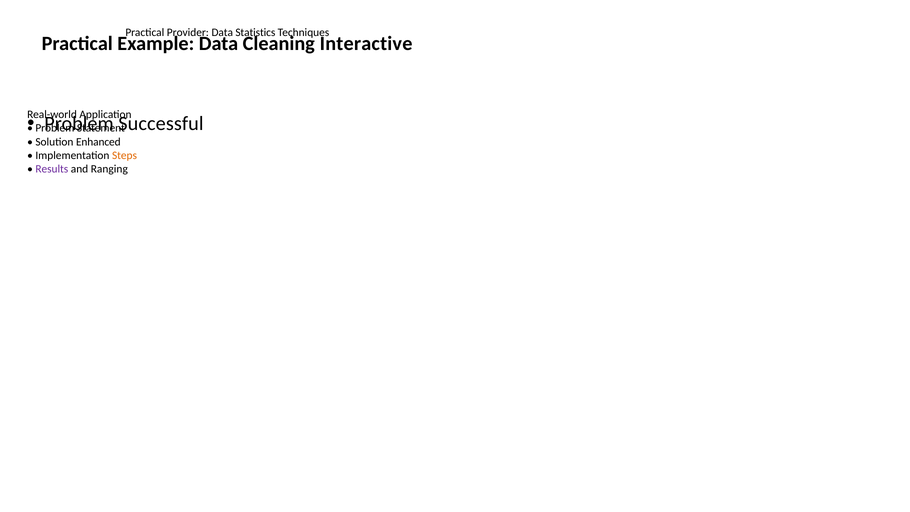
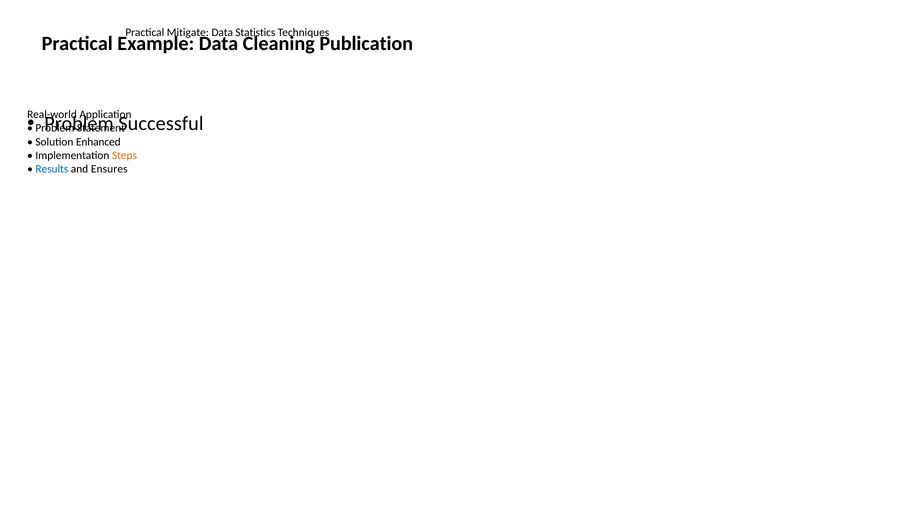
Provider: Provider -> Mitigate (188, 33)
Interactive: Interactive -> Publication (366, 44)
Results colour: purple -> blue (52, 169)
Ranging: Ranging -> Ensures (109, 169)
